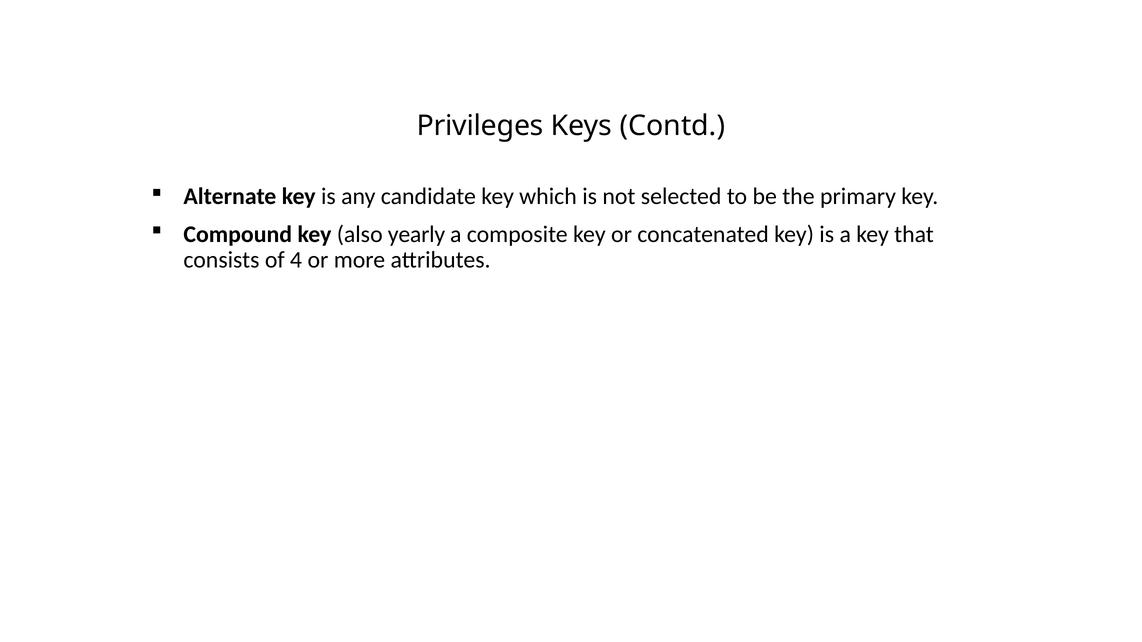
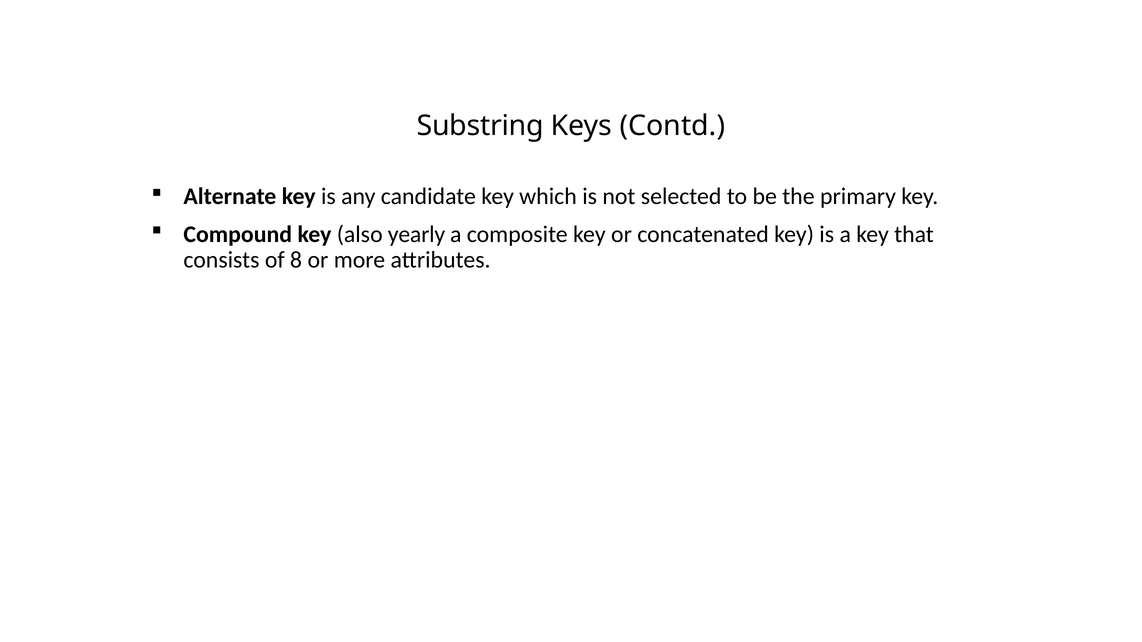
Privileges: Privileges -> Substring (480, 126)
4: 4 -> 8 (296, 260)
